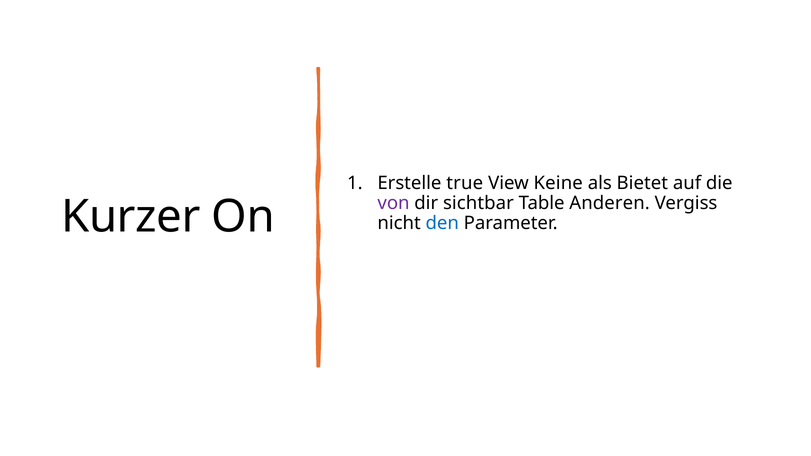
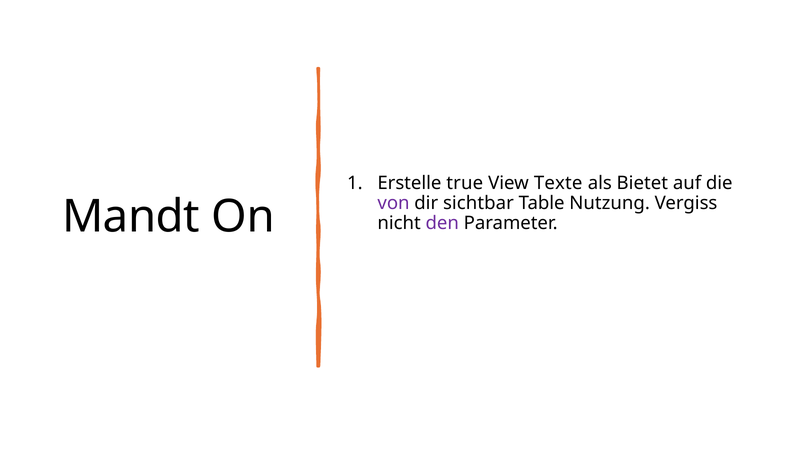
Keine: Keine -> Texte (558, 183)
Anderen: Anderen -> Nutzung (610, 203)
Kurzer: Kurzer -> Mandt (131, 217)
den colour: blue -> purple (442, 223)
